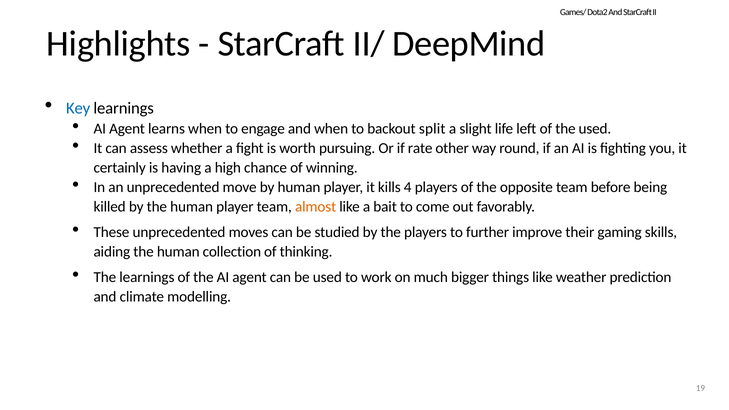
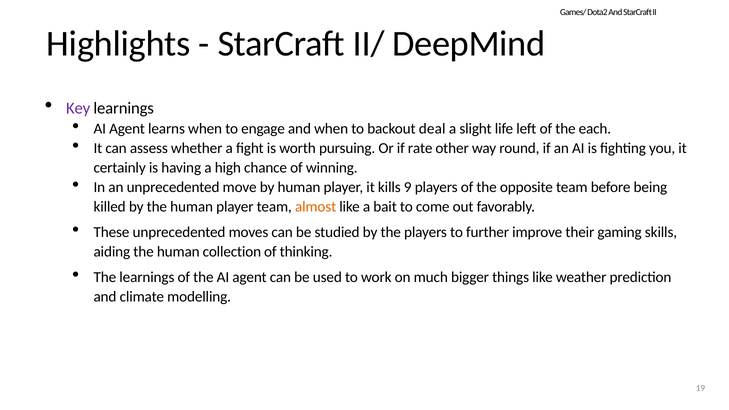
Key colour: blue -> purple (78, 108)
split: split -> deal (432, 129)
the used: used -> each (595, 129)
4: 4 -> 9 (408, 187)
